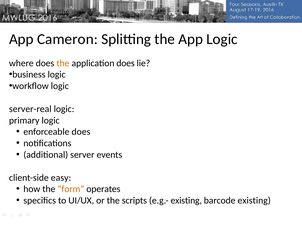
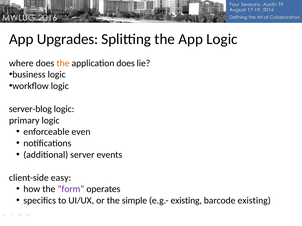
Cameron: Cameron -> Upgrades (68, 39)
server-real: server-real -> server-blog (30, 109)
enforceable does: does -> even (81, 132)
form colour: orange -> purple (71, 189)
scripts: scripts -> simple (134, 201)
